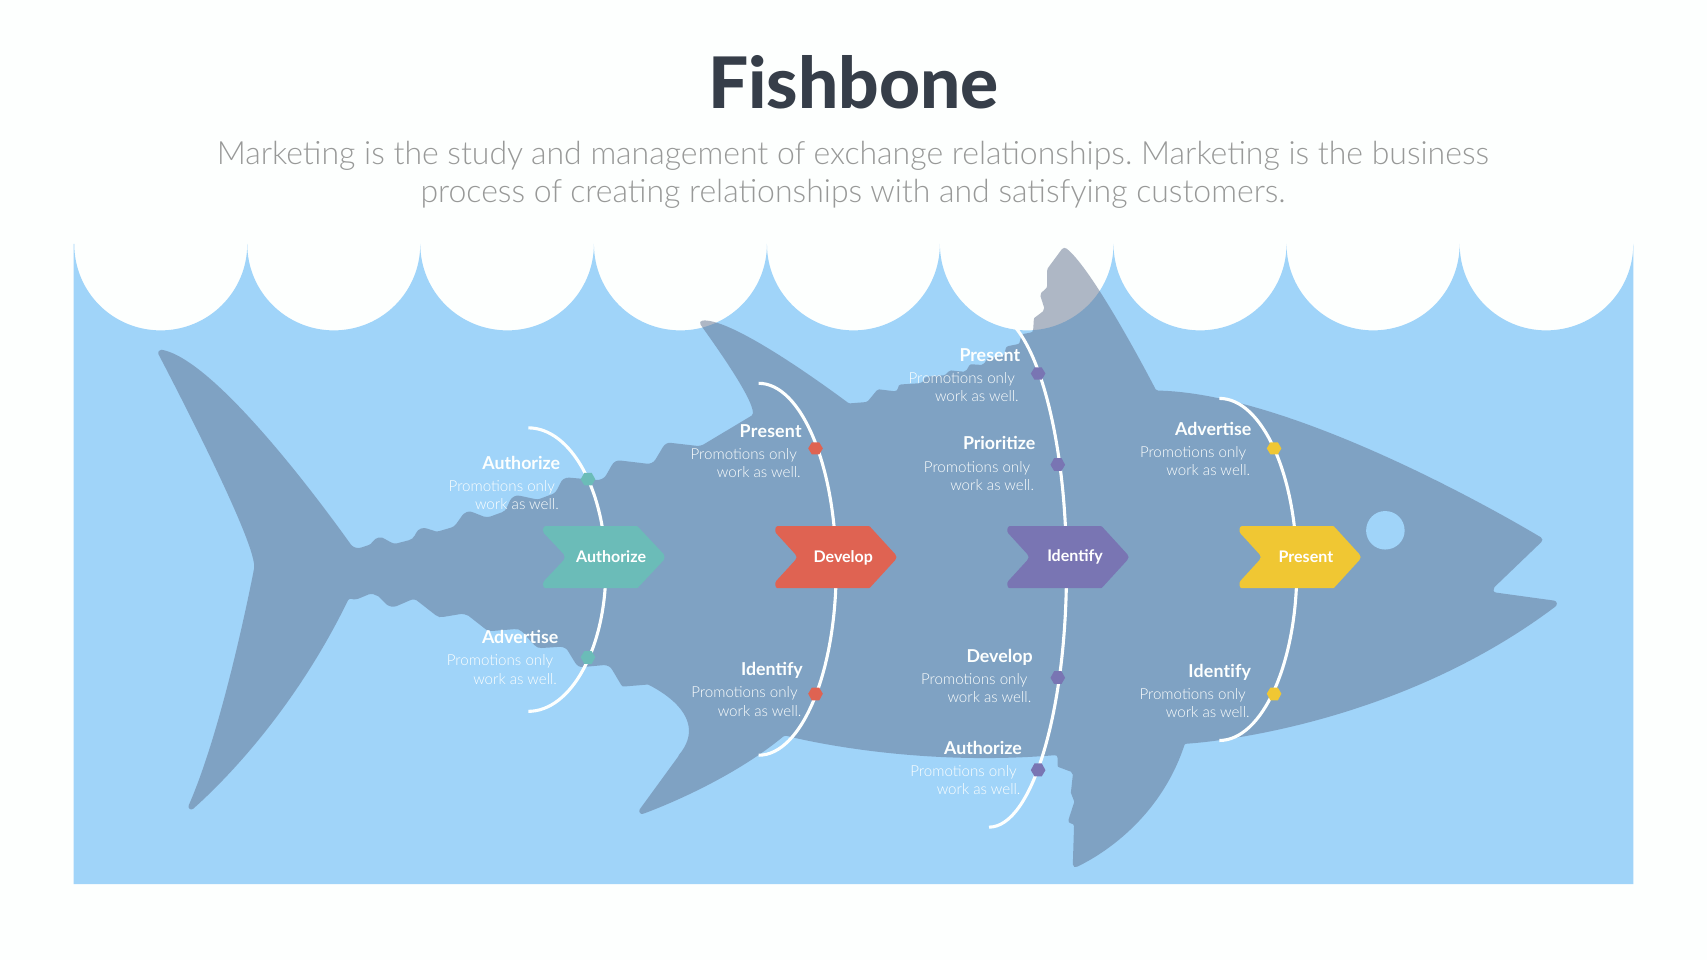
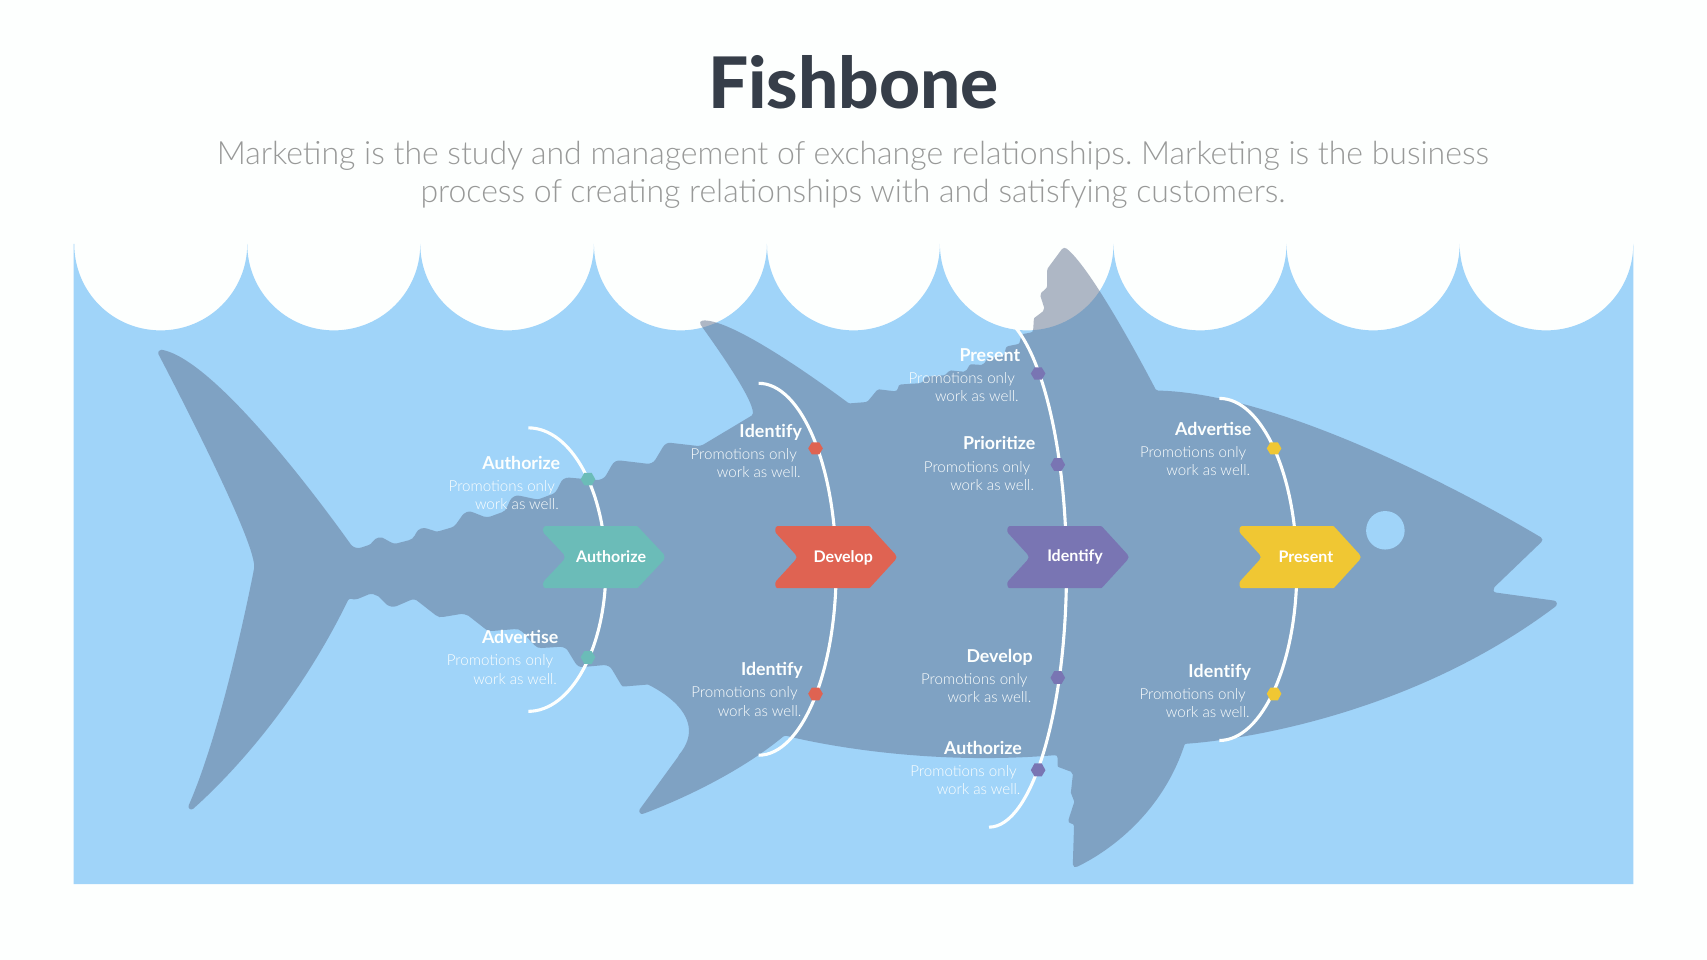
Present: Present -> Identify (771, 431)
